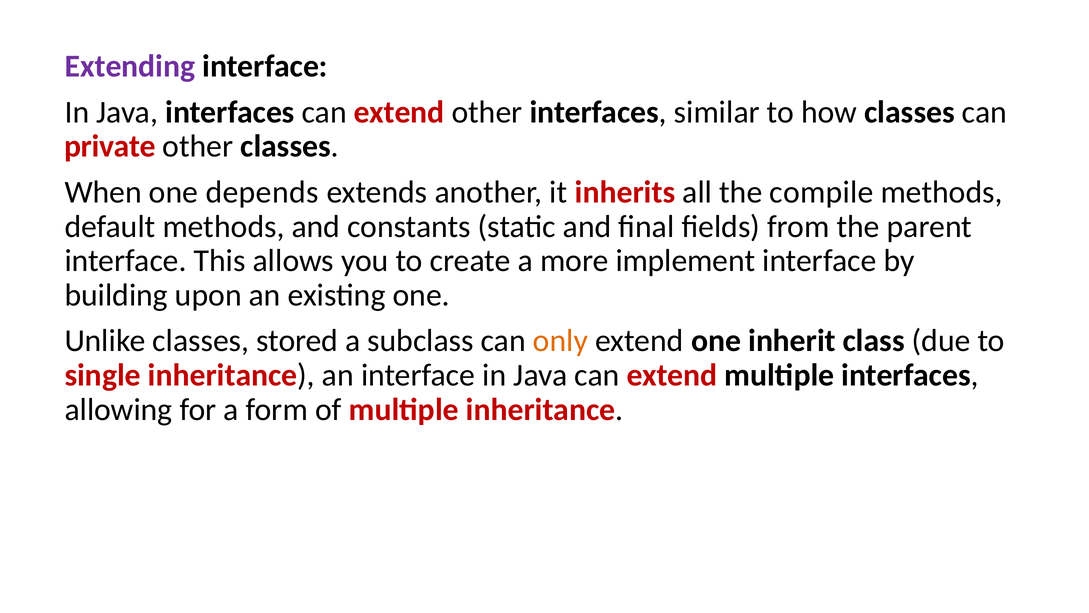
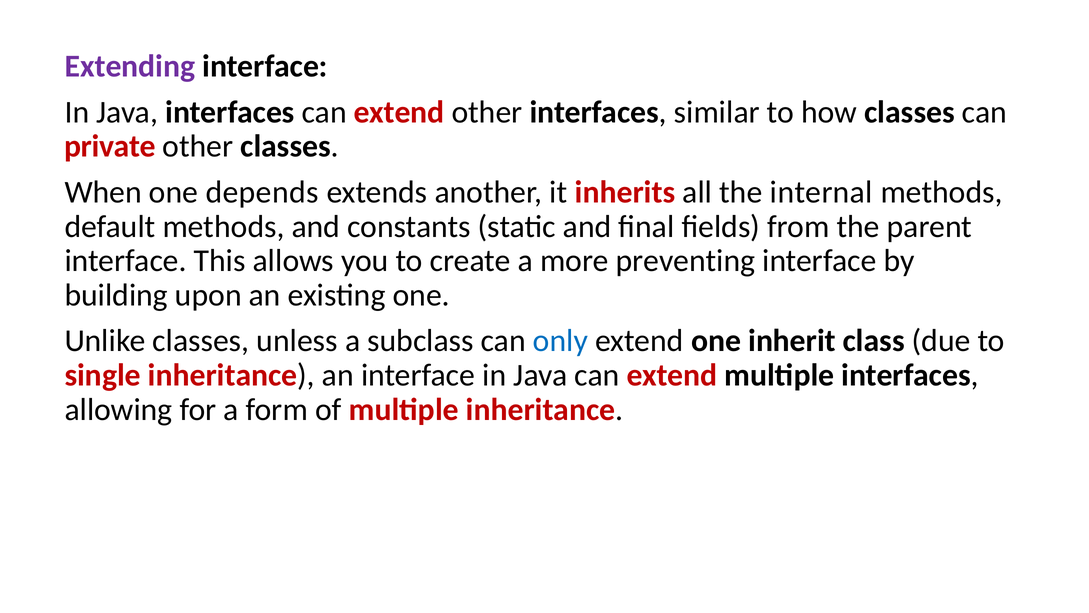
compile: compile -> internal (821, 192)
implement: implement -> preventing (685, 261)
stored: stored -> unless (297, 341)
only colour: orange -> blue (560, 341)
